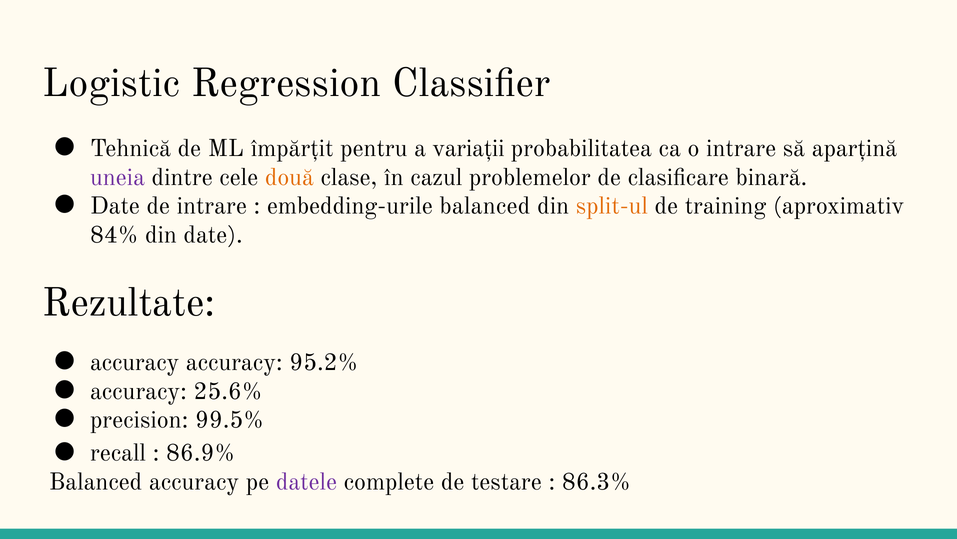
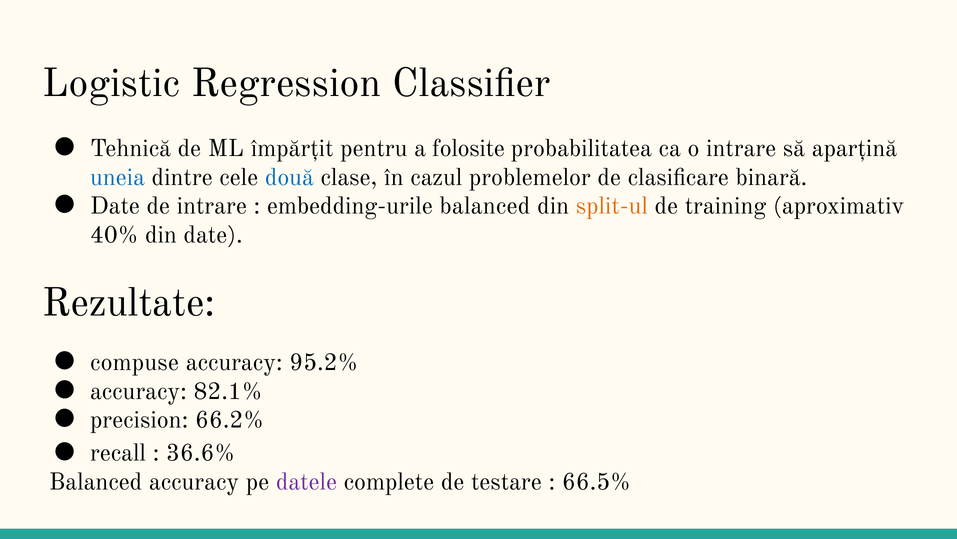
variații: variații -> folosite (469, 148)
uneia colour: purple -> blue (117, 177)
două colour: orange -> blue (289, 177)
84%: 84% -> 40% (114, 234)
accuracy: accuracy -> compuse (134, 362)
25.6%: 25.6% -> 82.1% (228, 391)
99.5%: 99.5% -> 66.2% (229, 419)
86.9%: 86.9% -> 36.6% (201, 452)
86.3%: 86.3% -> 66.5% (596, 481)
